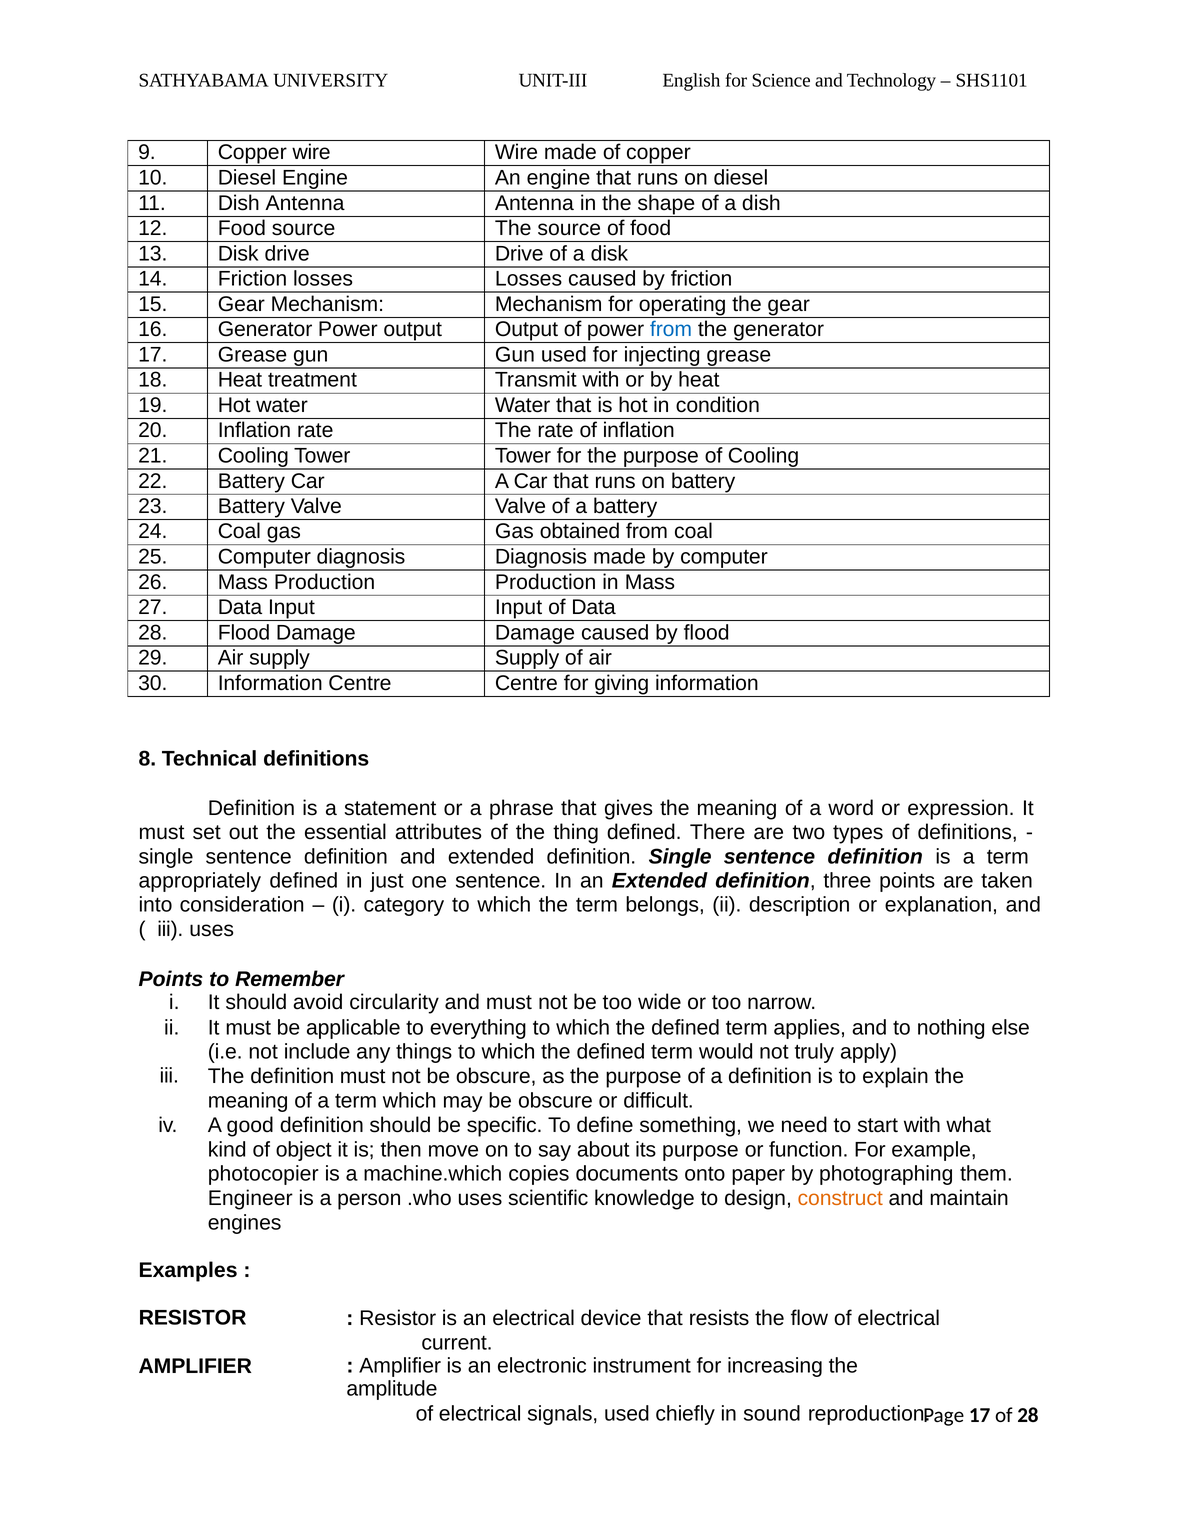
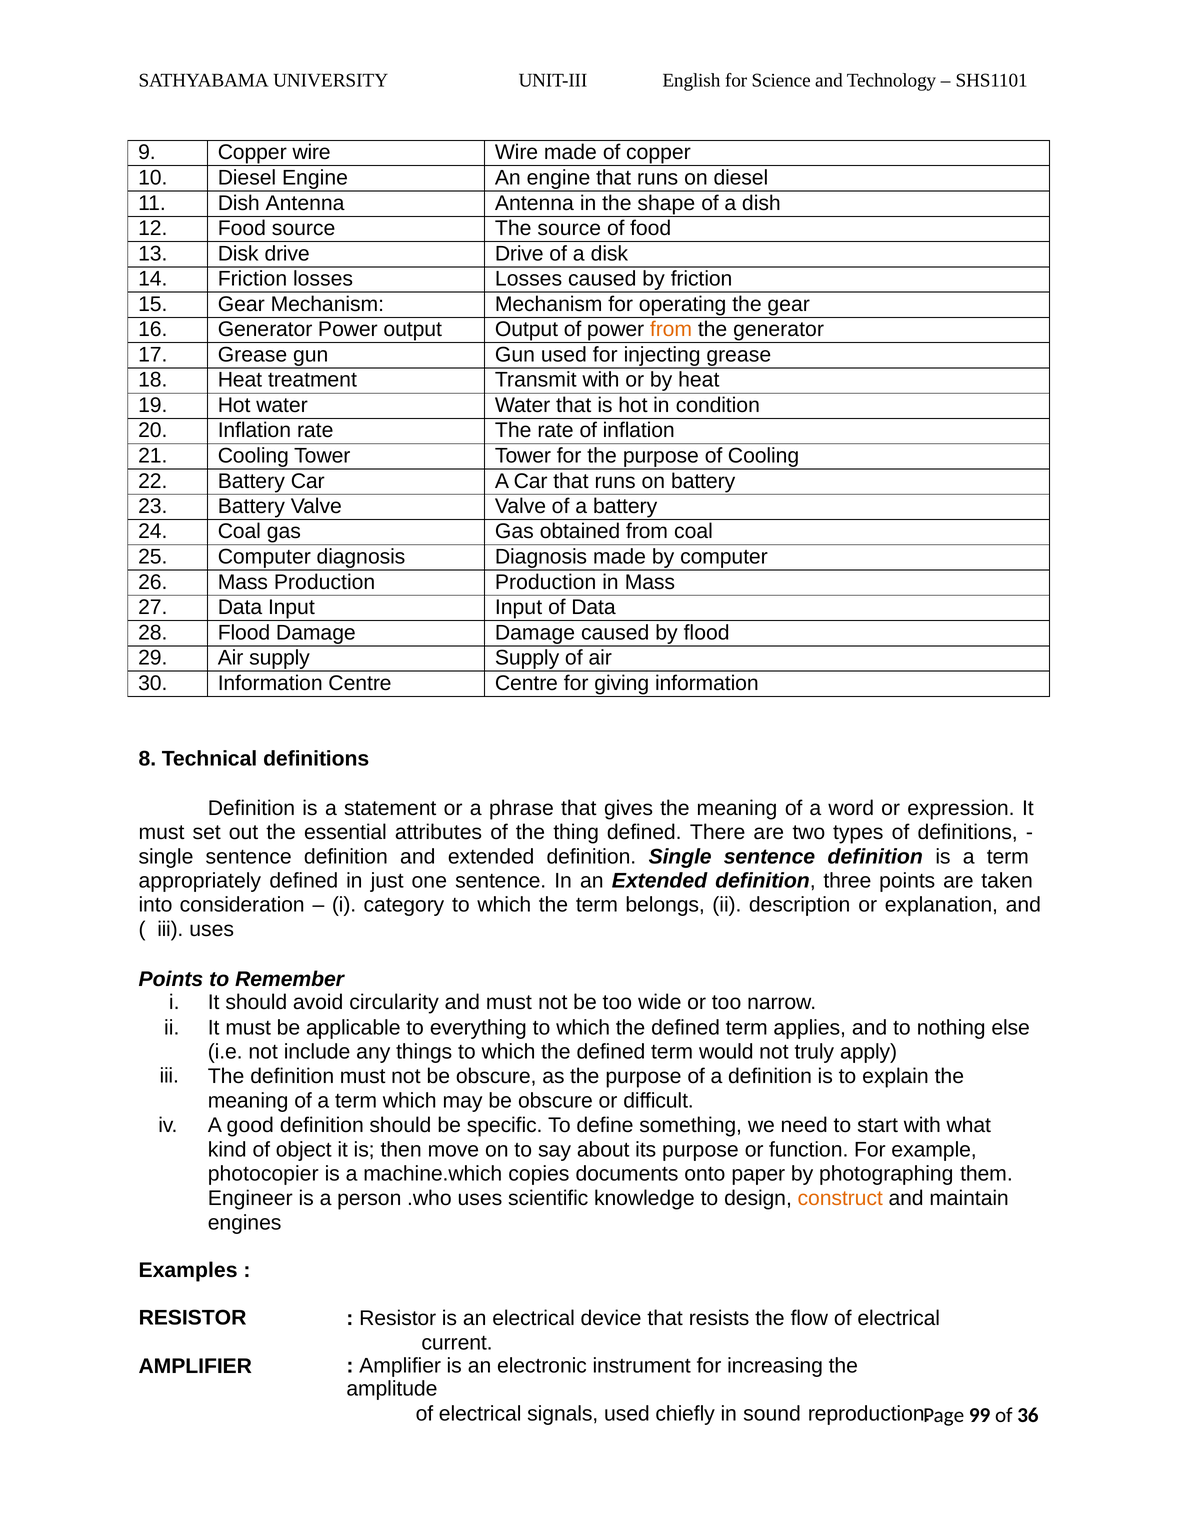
from colour: blue -> orange (671, 329)
Page 17: 17 -> 99 (980, 1416)
of 28: 28 -> 36 (1028, 1416)
